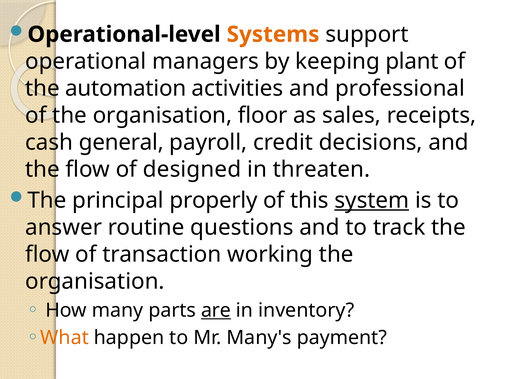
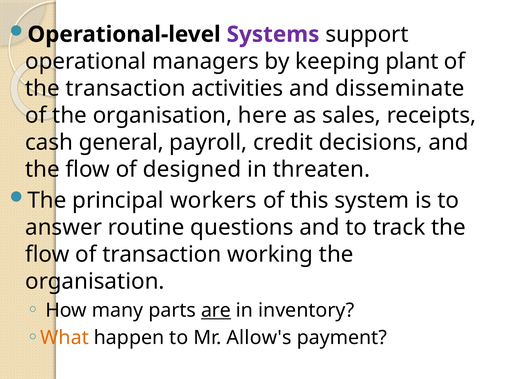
Systems colour: orange -> purple (273, 34)
the automation: automation -> transaction (126, 88)
professional: professional -> disseminate (400, 88)
floor: floor -> here (263, 115)
properly: properly -> workers (213, 200)
system underline: present -> none (372, 200)
Many's: Many's -> Allow's (259, 337)
